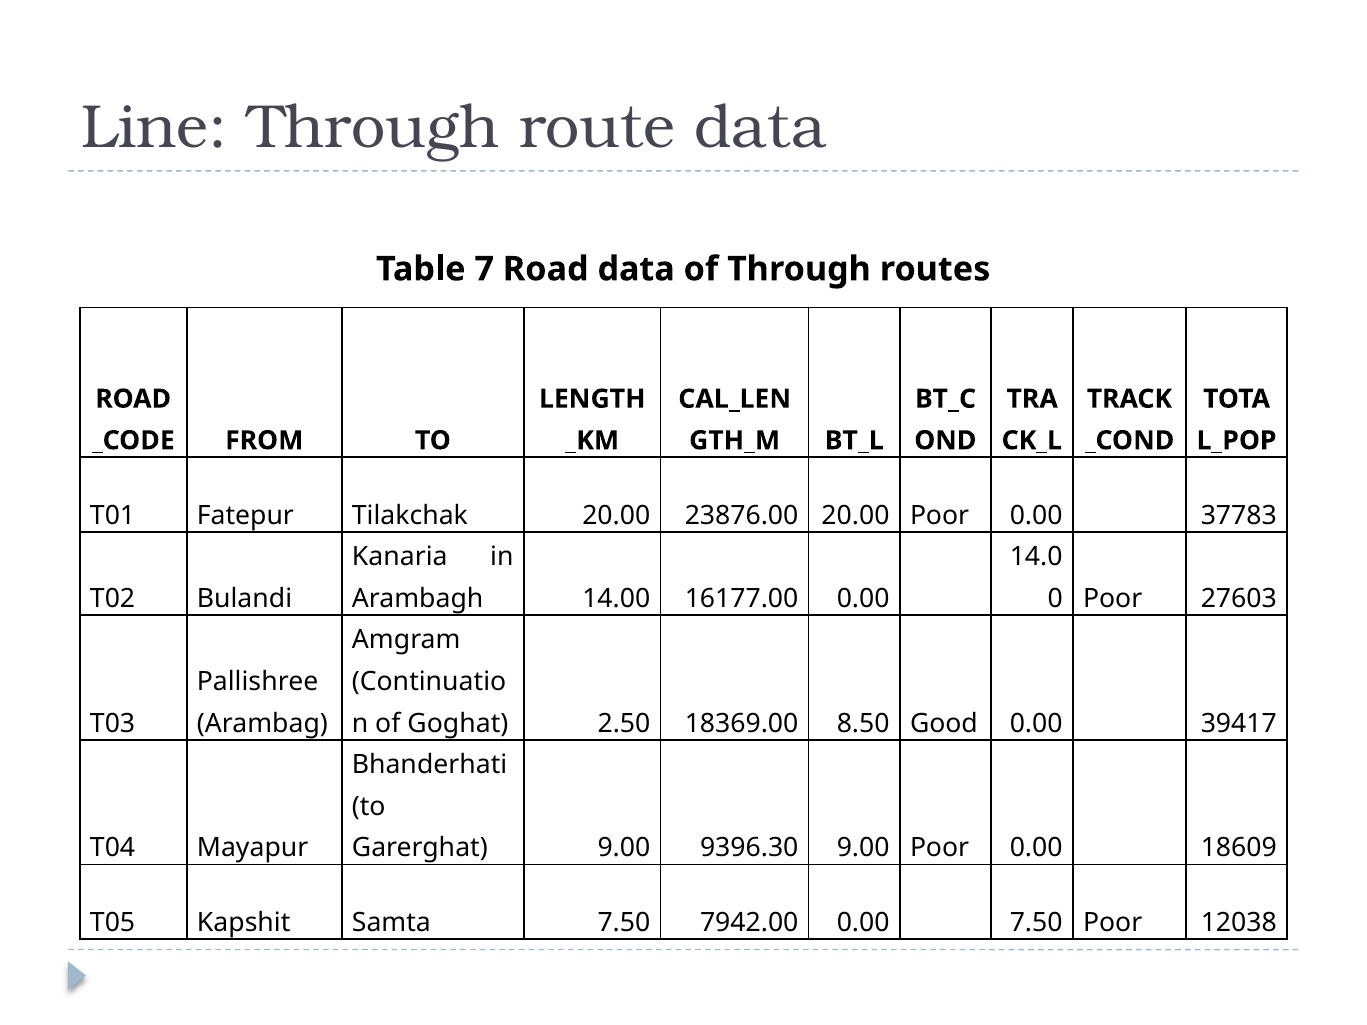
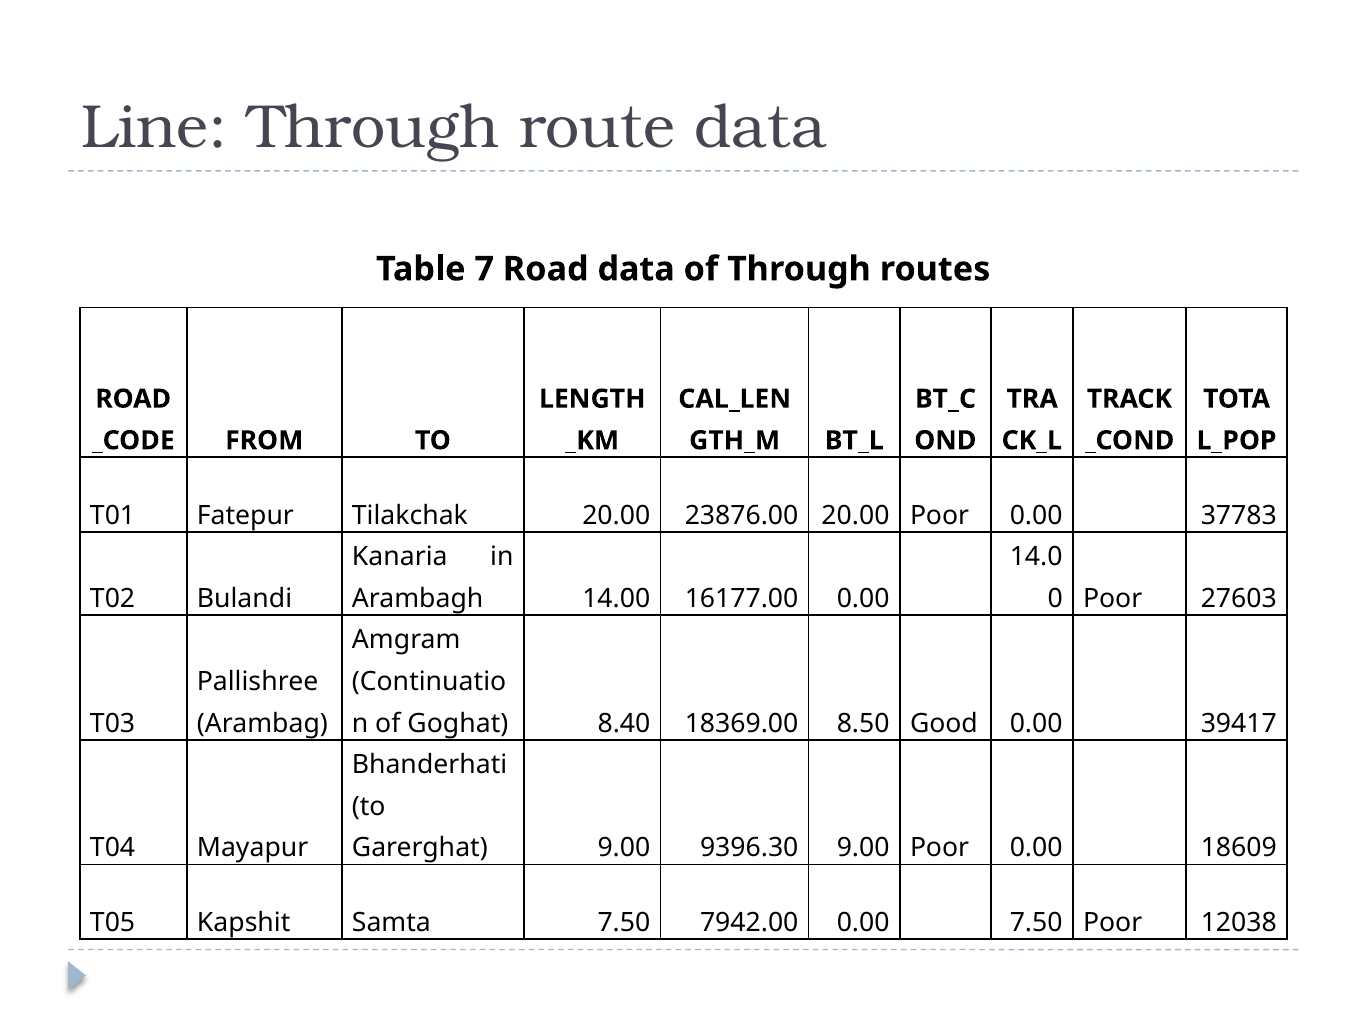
2.50: 2.50 -> 8.40 (624, 723)
